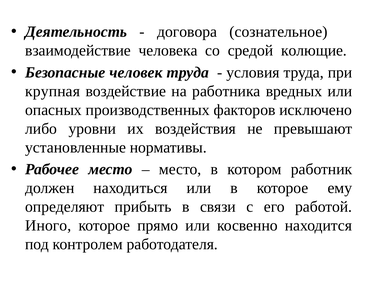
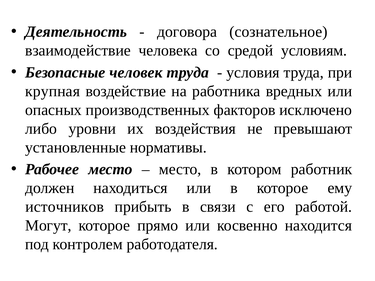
колющие: колющие -> условиям (314, 51)
определяют: определяют -> источников (65, 207)
Иного: Иного -> Могут (48, 226)
